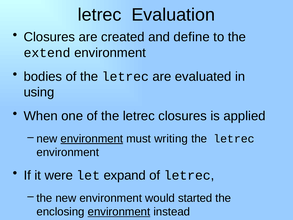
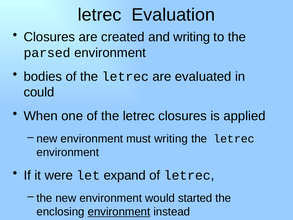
and define: define -> writing (192, 37)
extend: extend -> parsed (47, 53)
using: using -> could (39, 92)
environment underline: present -> none (92, 139)
